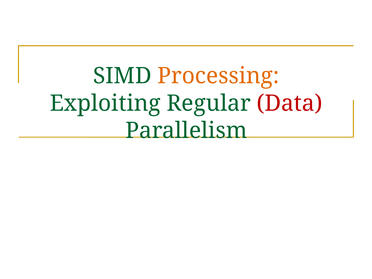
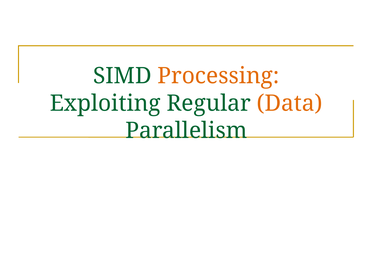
Data colour: red -> orange (290, 103)
